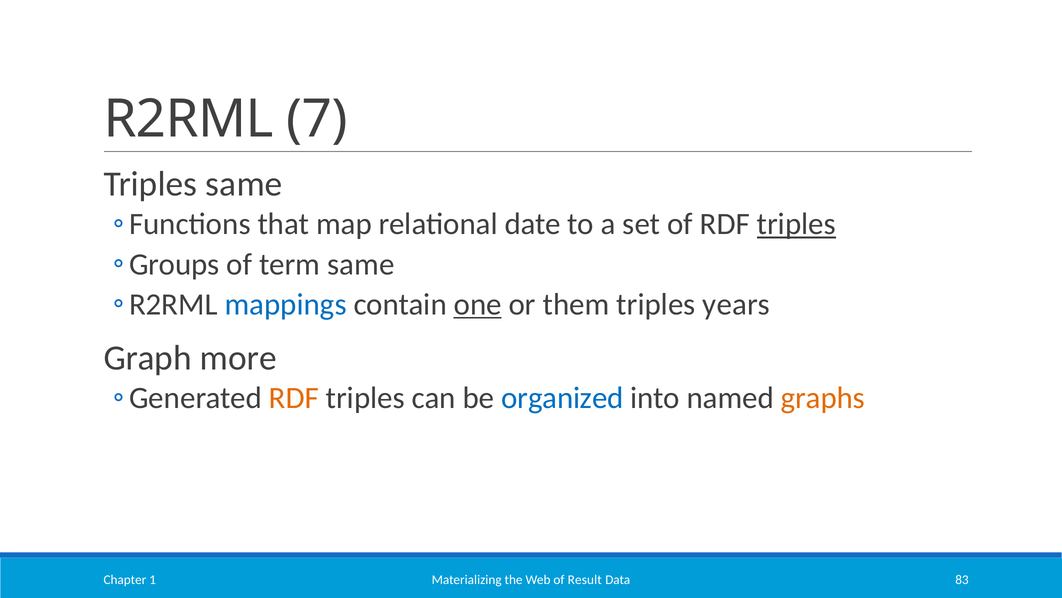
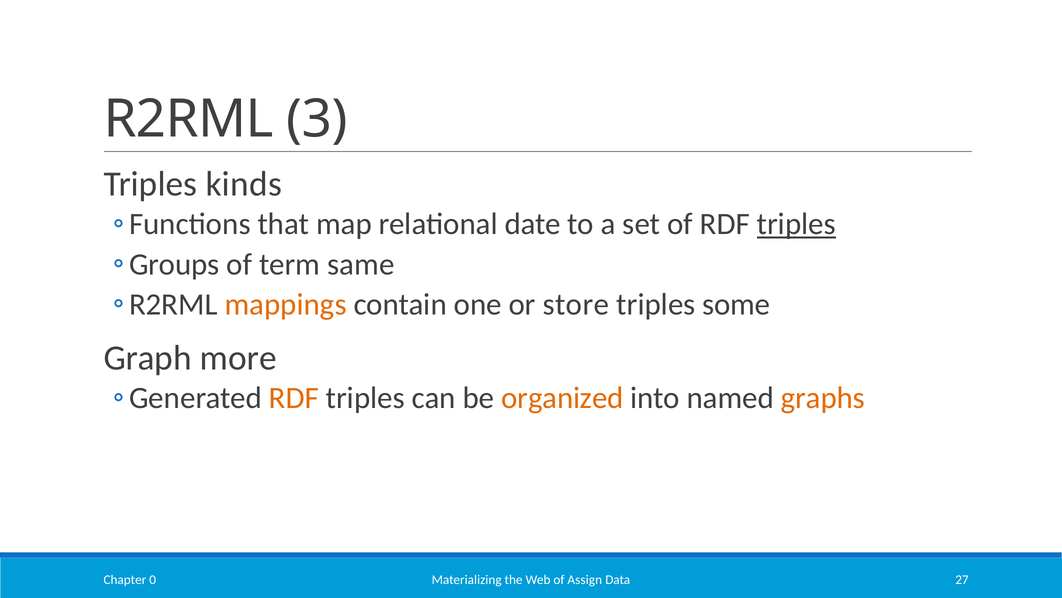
7: 7 -> 3 (317, 119)
Triples same: same -> kinds (244, 184)
mappings colour: blue -> orange (286, 304)
one underline: present -> none (478, 304)
them: them -> store (576, 304)
years: years -> some (736, 304)
organized colour: blue -> orange (562, 398)
Result: Result -> Assign (585, 579)
83: 83 -> 27 (962, 579)
1: 1 -> 0 (153, 579)
